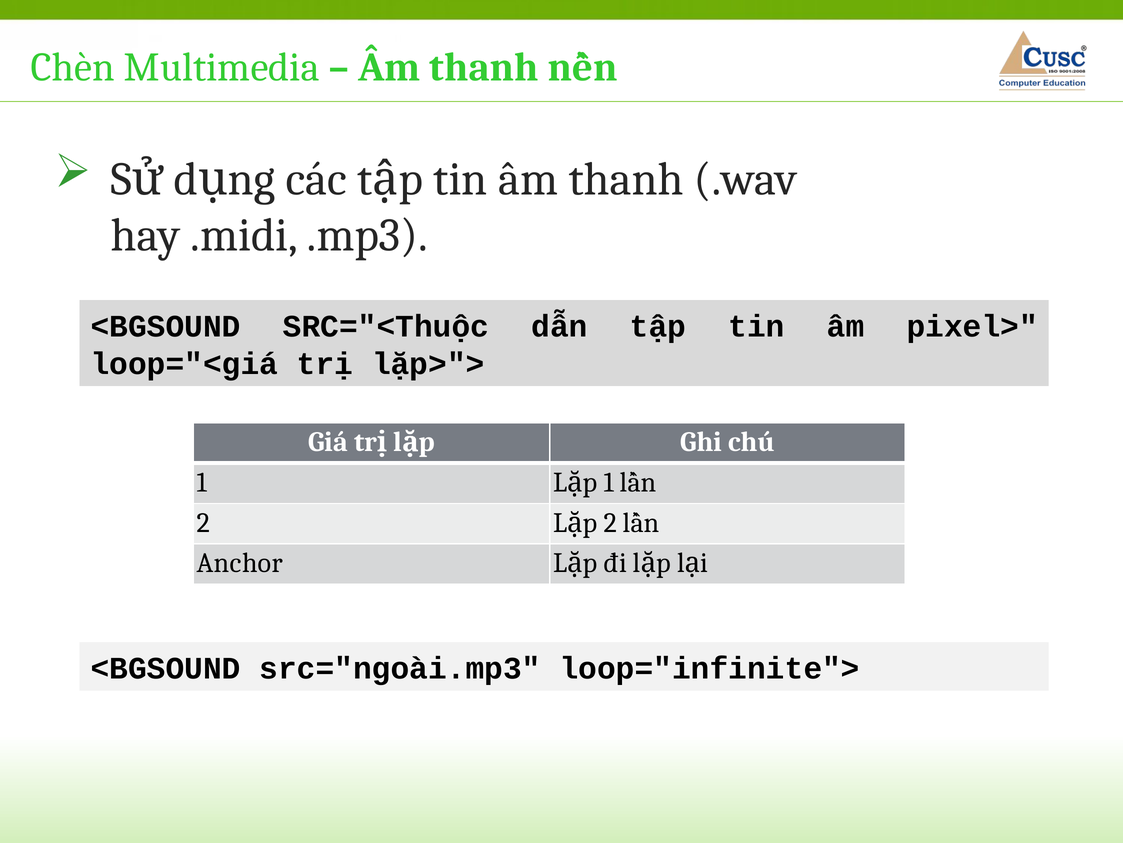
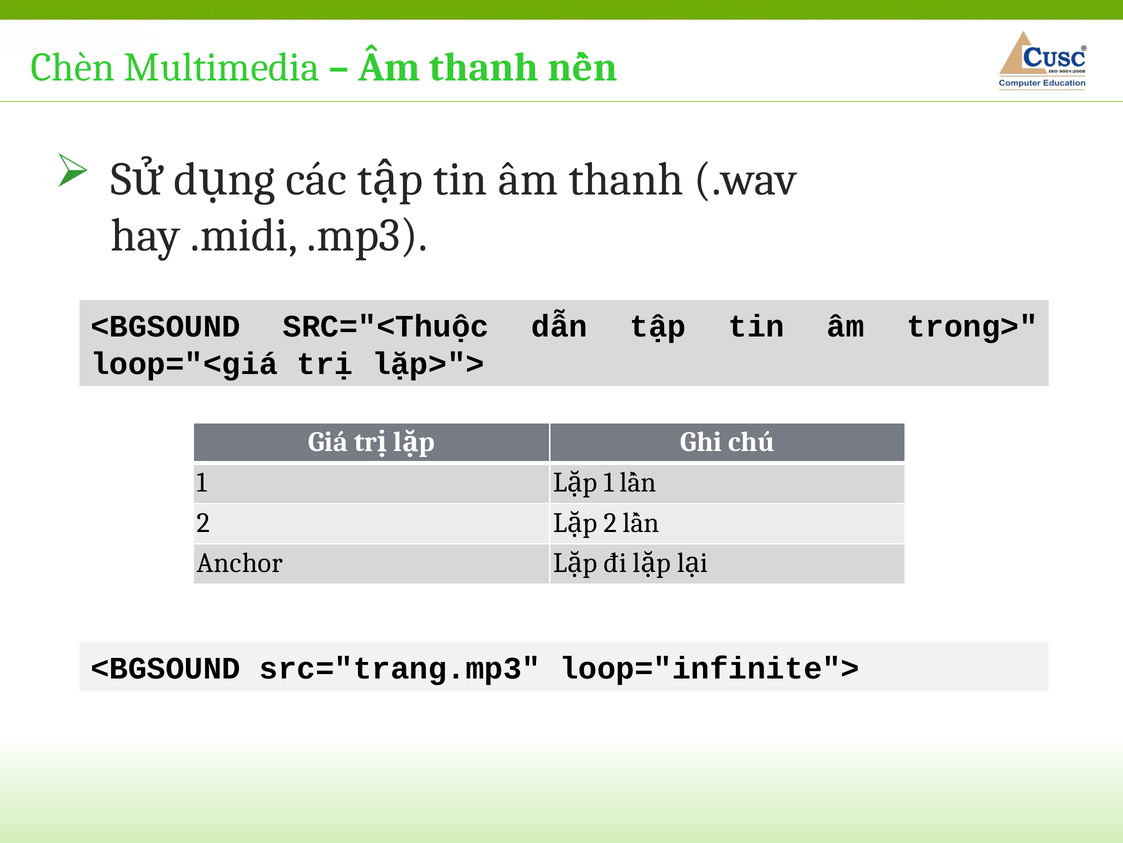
pixel>: pixel> -> trong> (972, 326)
src="ngoài.mp3: src="ngoài.mp3 -> src="trang.mp3 (400, 668)
